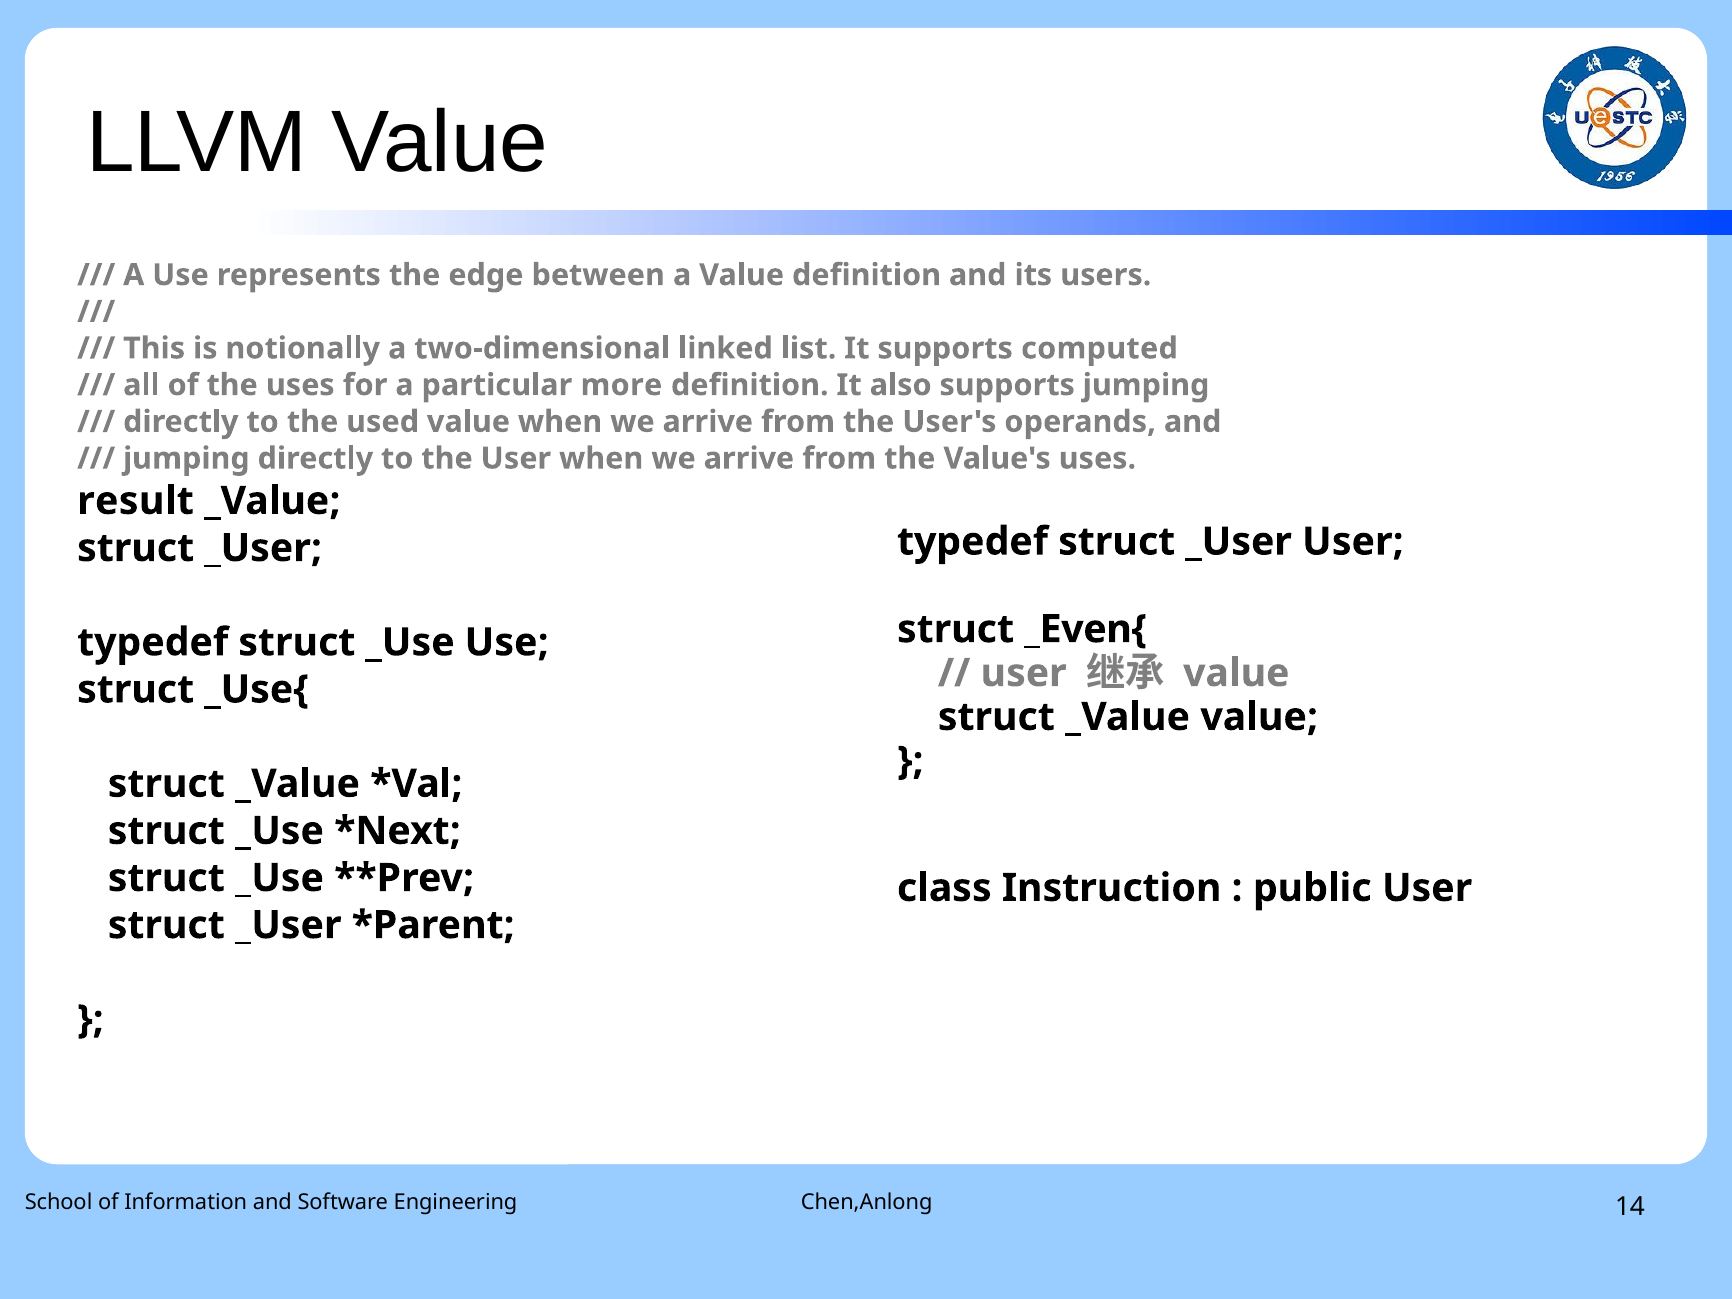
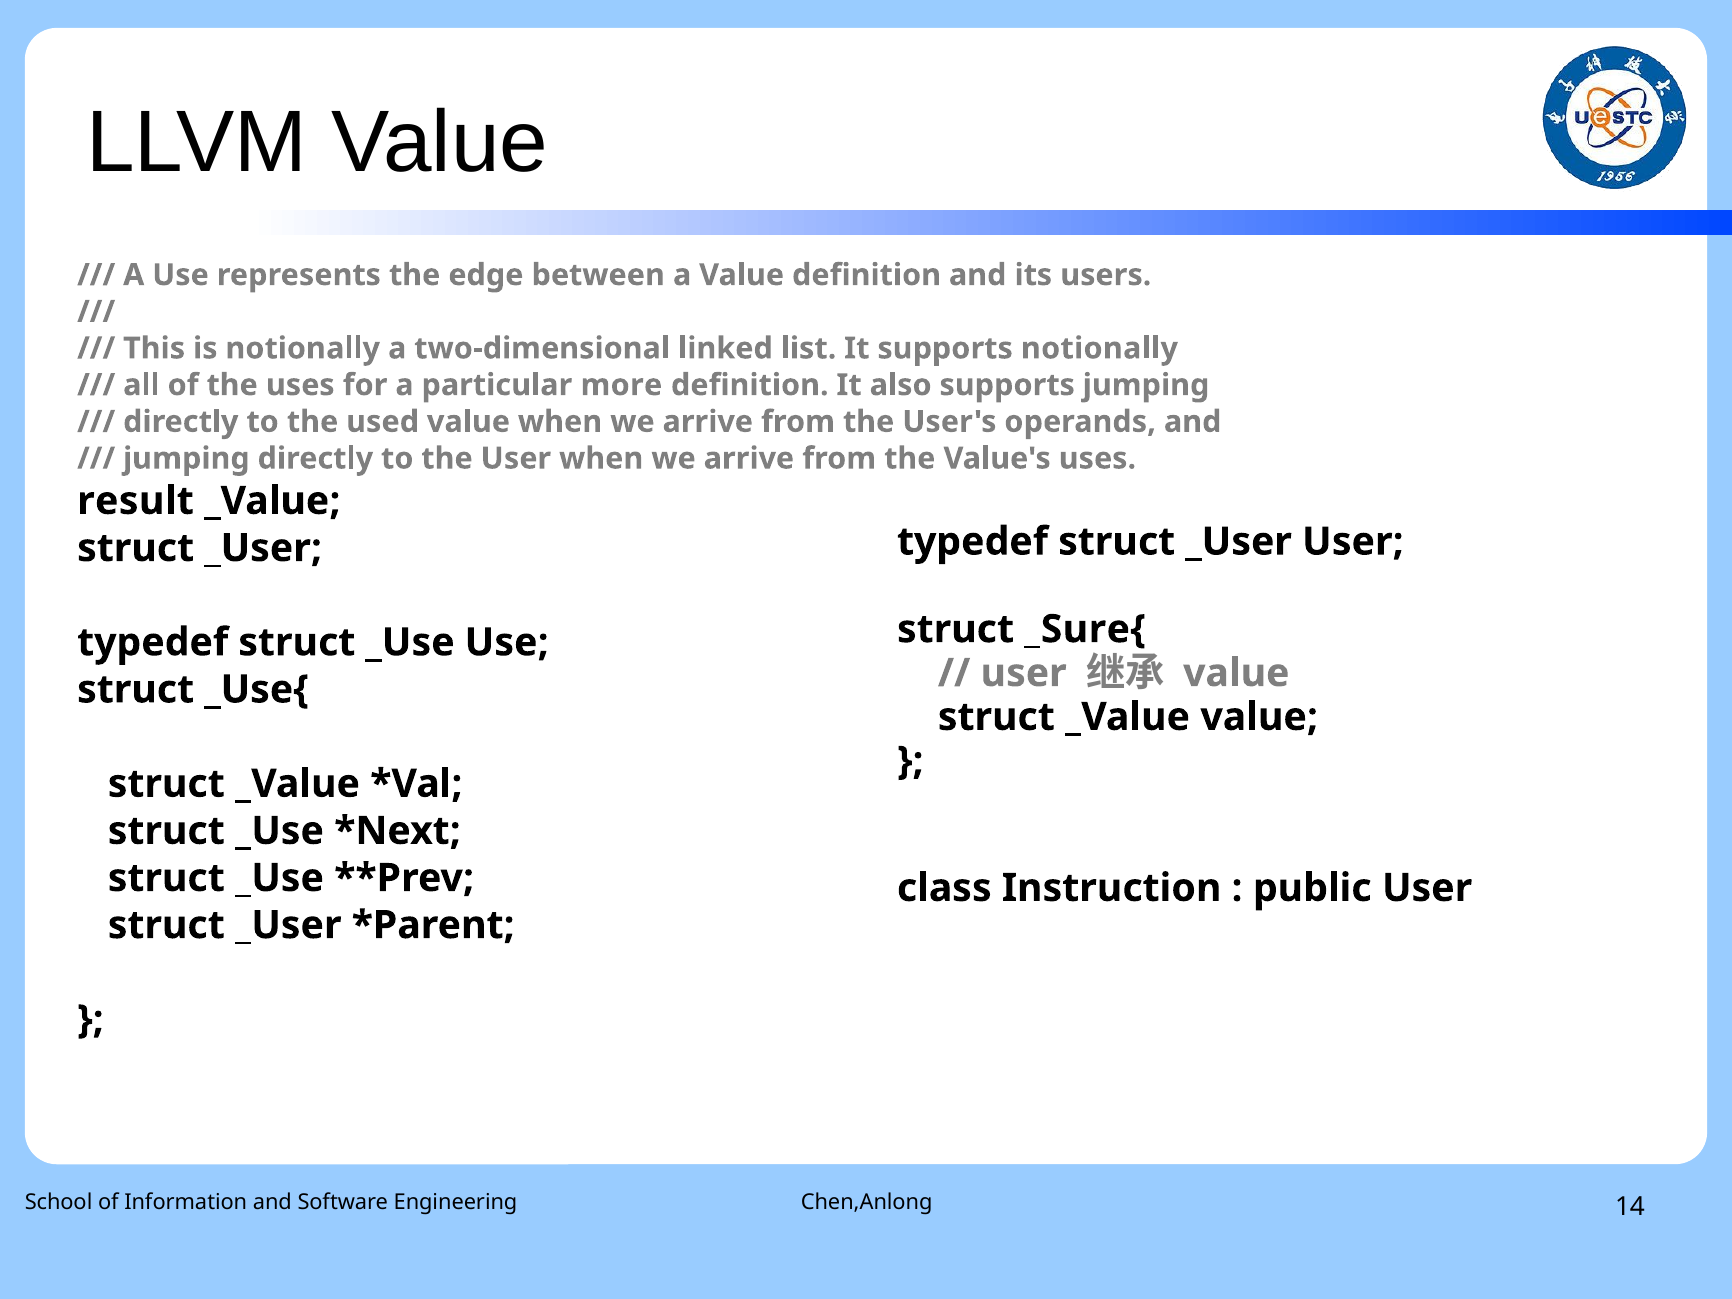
supports computed: computed -> notionally (1099, 348)
_Even{: _Even{ -> _Sure{ (1085, 629)
